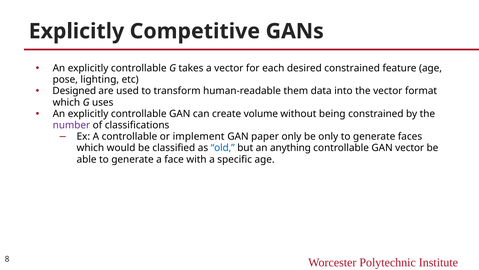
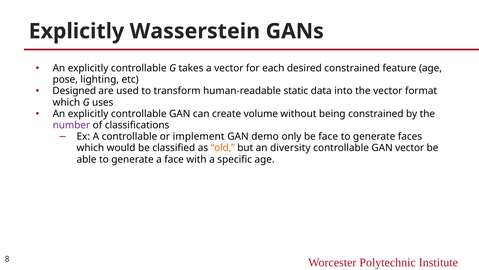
Competitive: Competitive -> Wasserstein (195, 31)
them: them -> static (296, 91)
paper: paper -> demo (265, 136)
be only: only -> face (328, 136)
old colour: blue -> orange (223, 148)
anything: anything -> diversity (290, 148)
